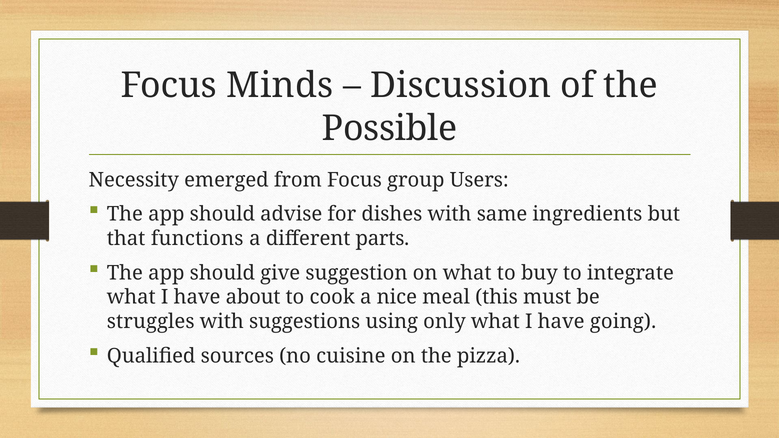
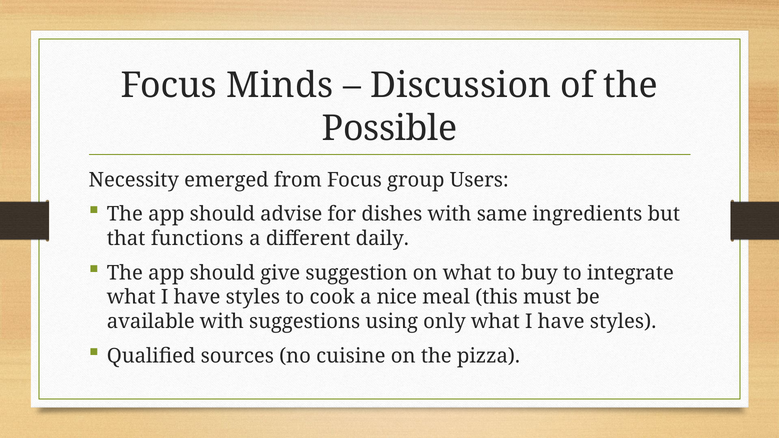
parts: parts -> daily (382, 239)
about: about -> styles (253, 297)
struggles: struggles -> available (151, 322)
going: going -> styles (623, 322)
